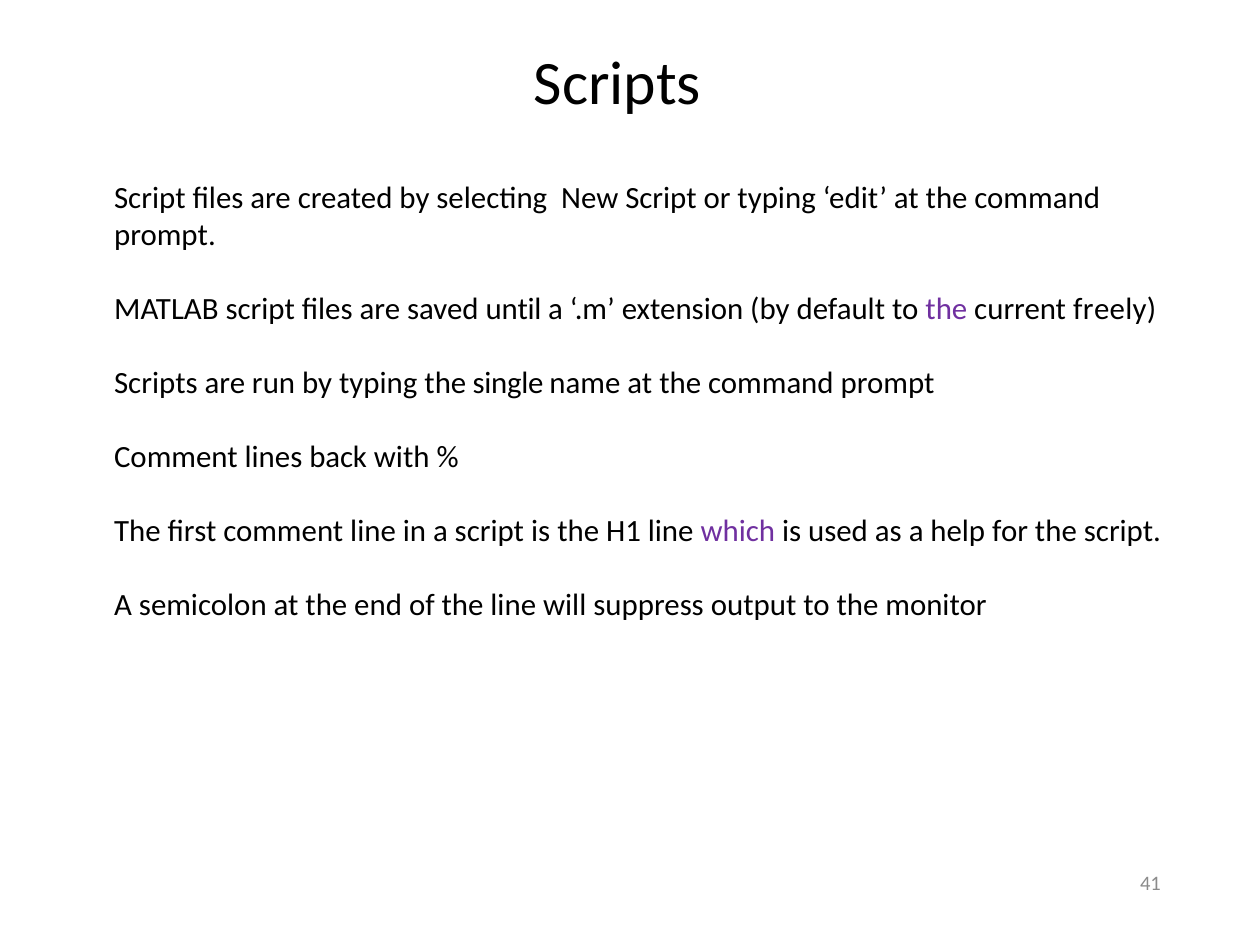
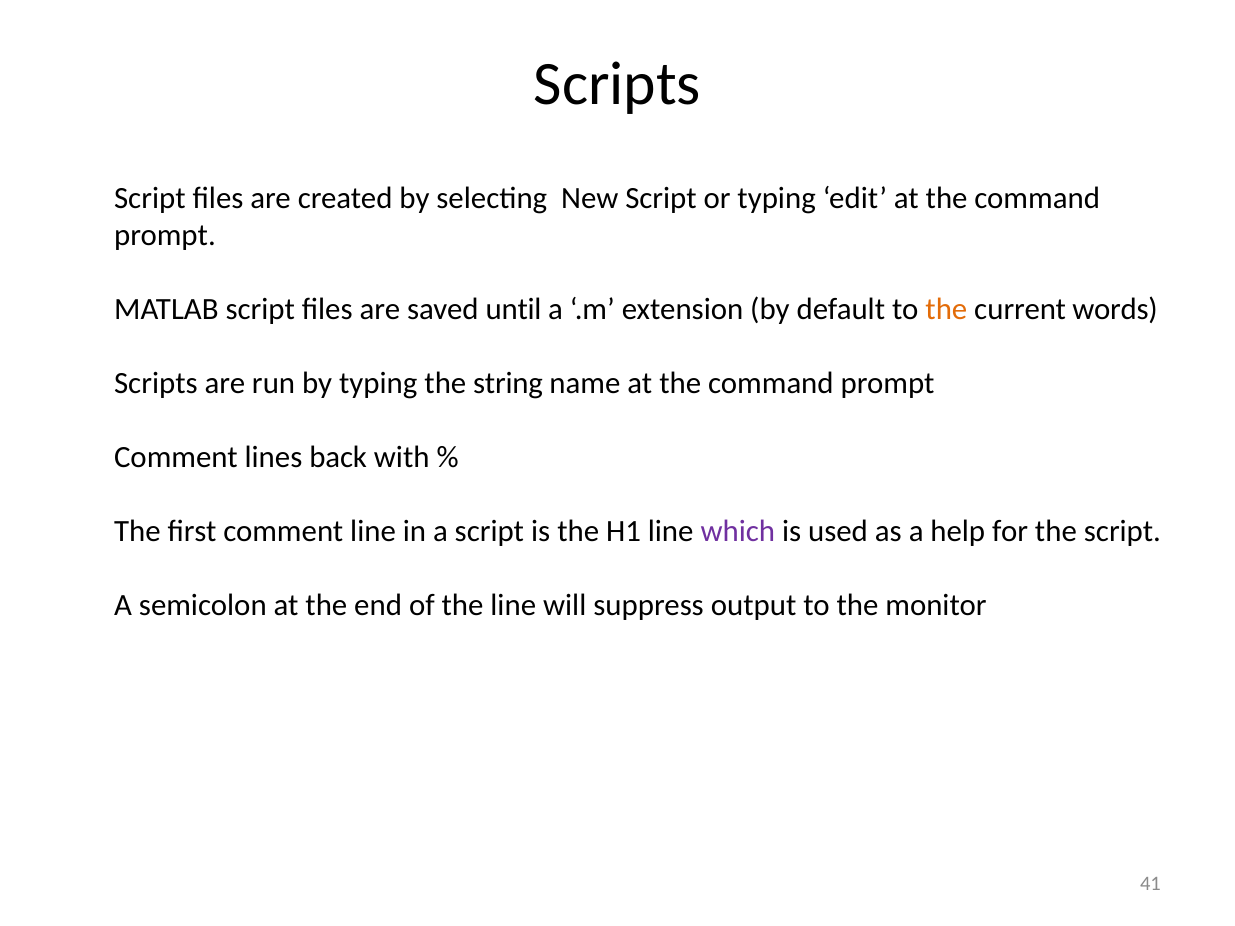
the colour: purple -> orange (946, 309)
freely: freely -> words (1115, 309)
single: single -> string (508, 383)
